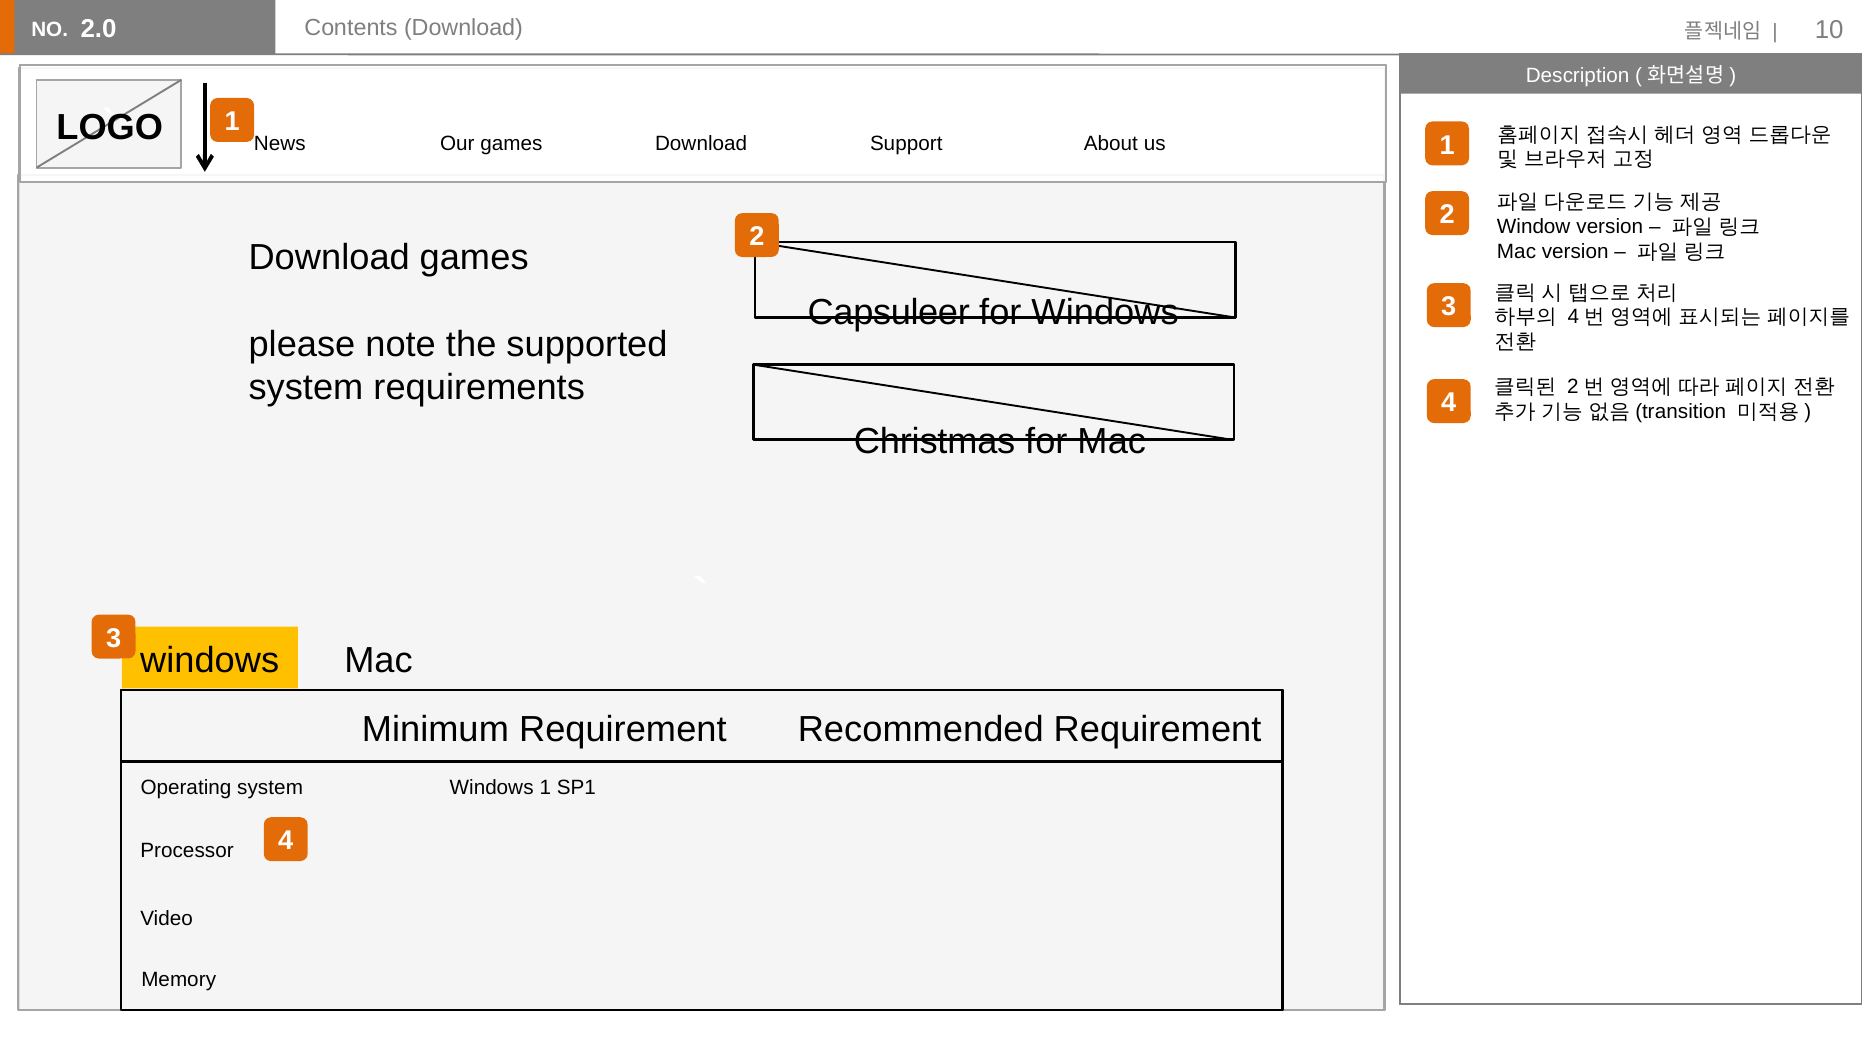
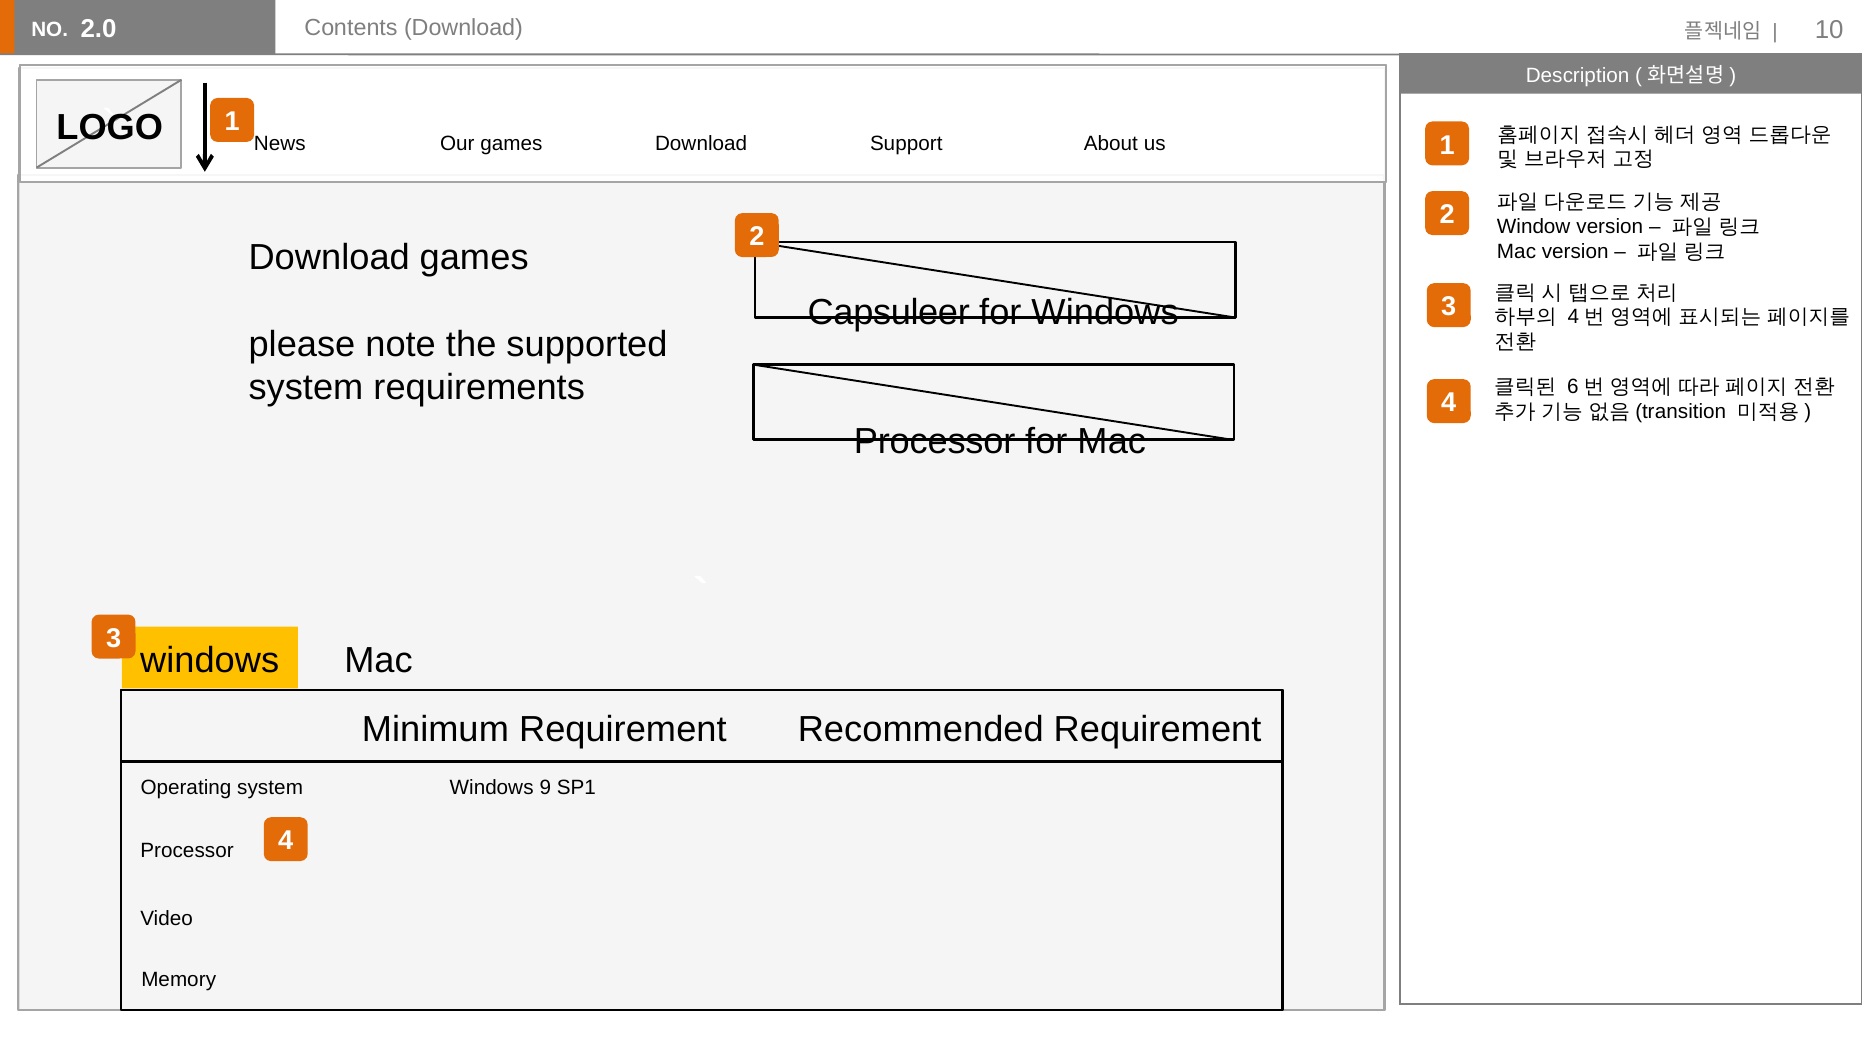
2: 2 -> 6 (1573, 387)
Christmas: Christmas -> Processor (935, 442)
Windows 1: 1 -> 9 (545, 788)
